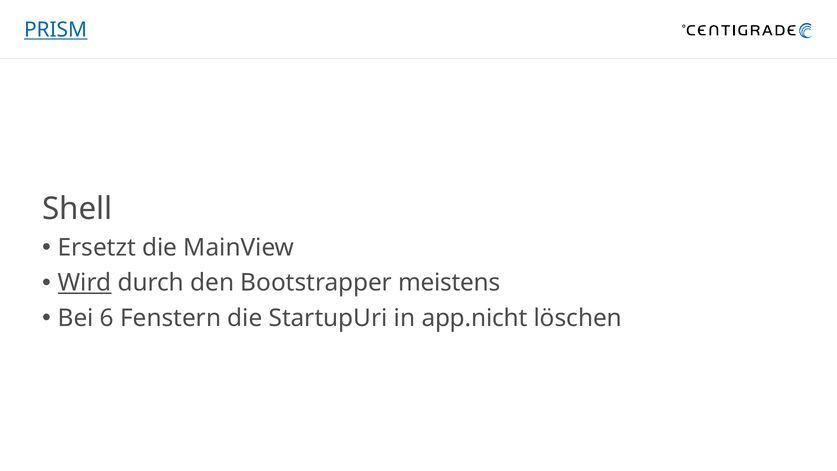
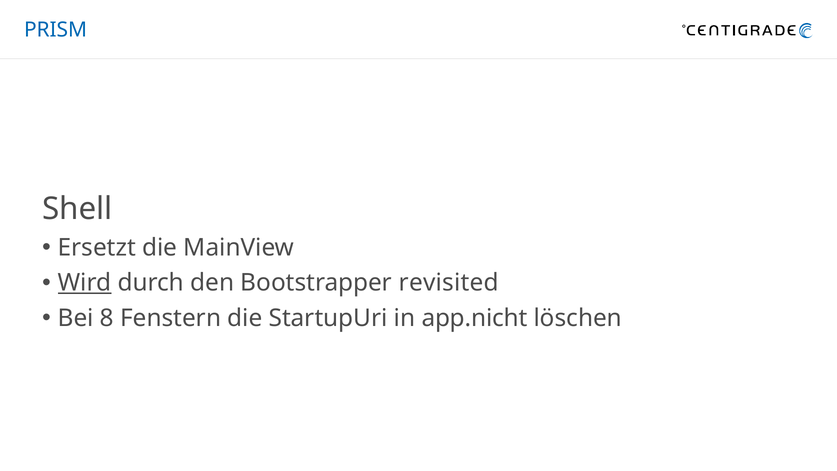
PRISM underline: present -> none (56, 30)
meistens: meistens -> revisited (449, 283)
6: 6 -> 8 (107, 318)
